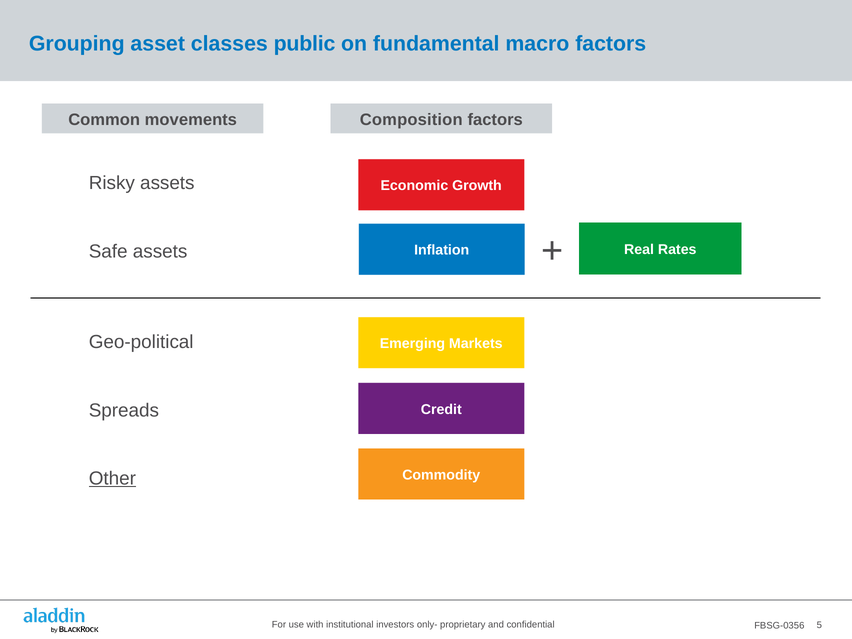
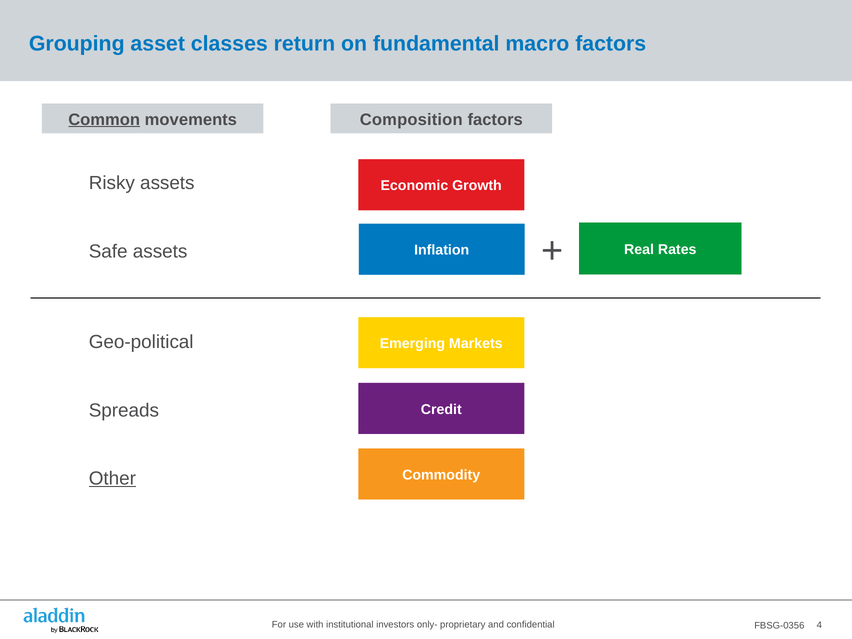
public: public -> return (304, 43)
Common underline: none -> present (104, 120)
5: 5 -> 4 (819, 625)
